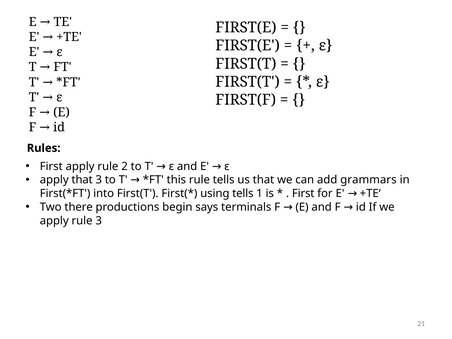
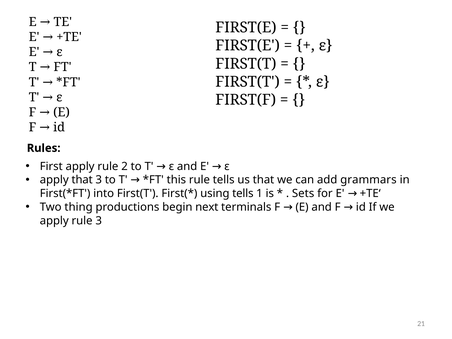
First: First -> Sets (303, 193)
there: there -> thing (79, 207)
says: says -> next (207, 207)
